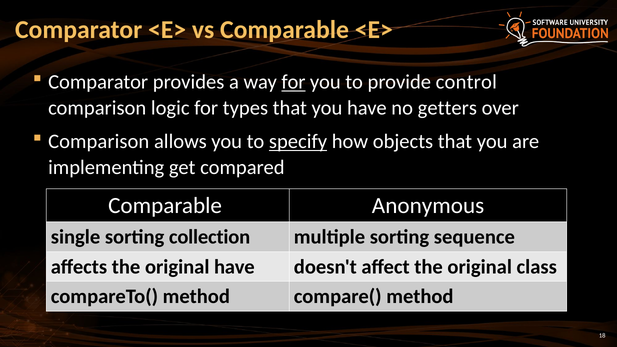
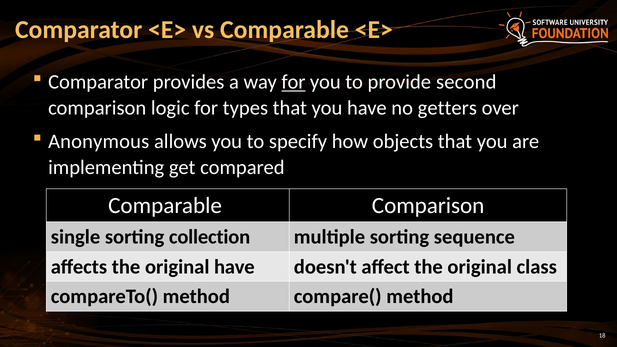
control: control -> second (466, 82)
Comparison: Comparison -> Anonymous (99, 142)
specify underline: present -> none (298, 142)
Comparable Anonymous: Anonymous -> Comparison (428, 206)
